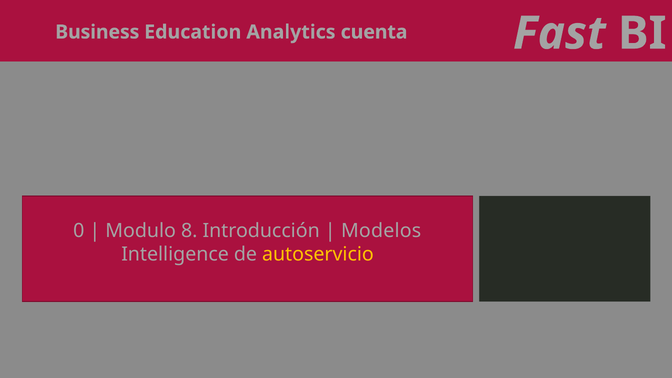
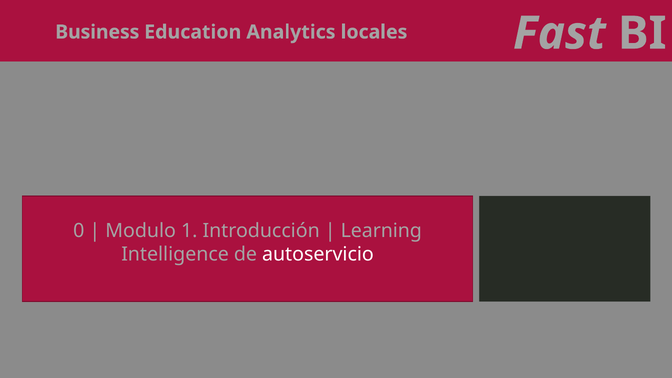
cuenta: cuenta -> locales (374, 32)
8: 8 -> 1 (189, 231)
Modelos: Modelos -> Learning (381, 231)
autoservicio colour: yellow -> white (318, 254)
